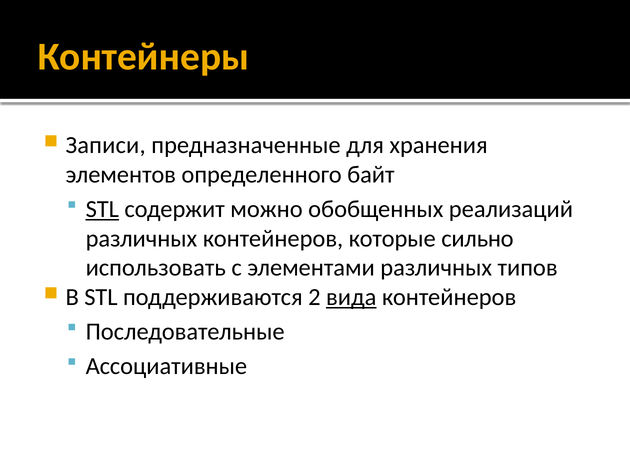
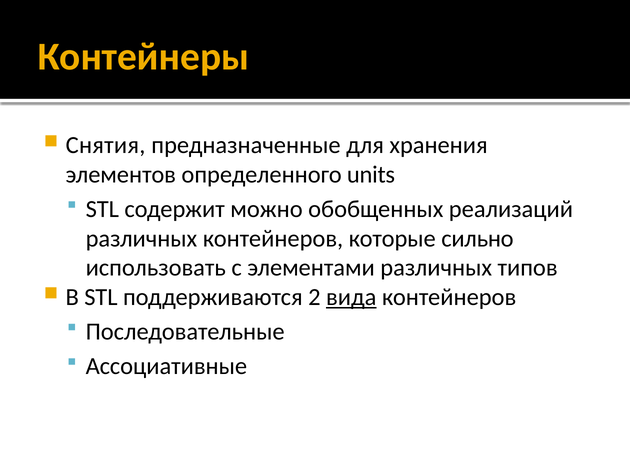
Записи: Записи -> Снятия (106, 145)
байт: байт -> units (371, 174)
STL underline: present -> none (102, 209)
